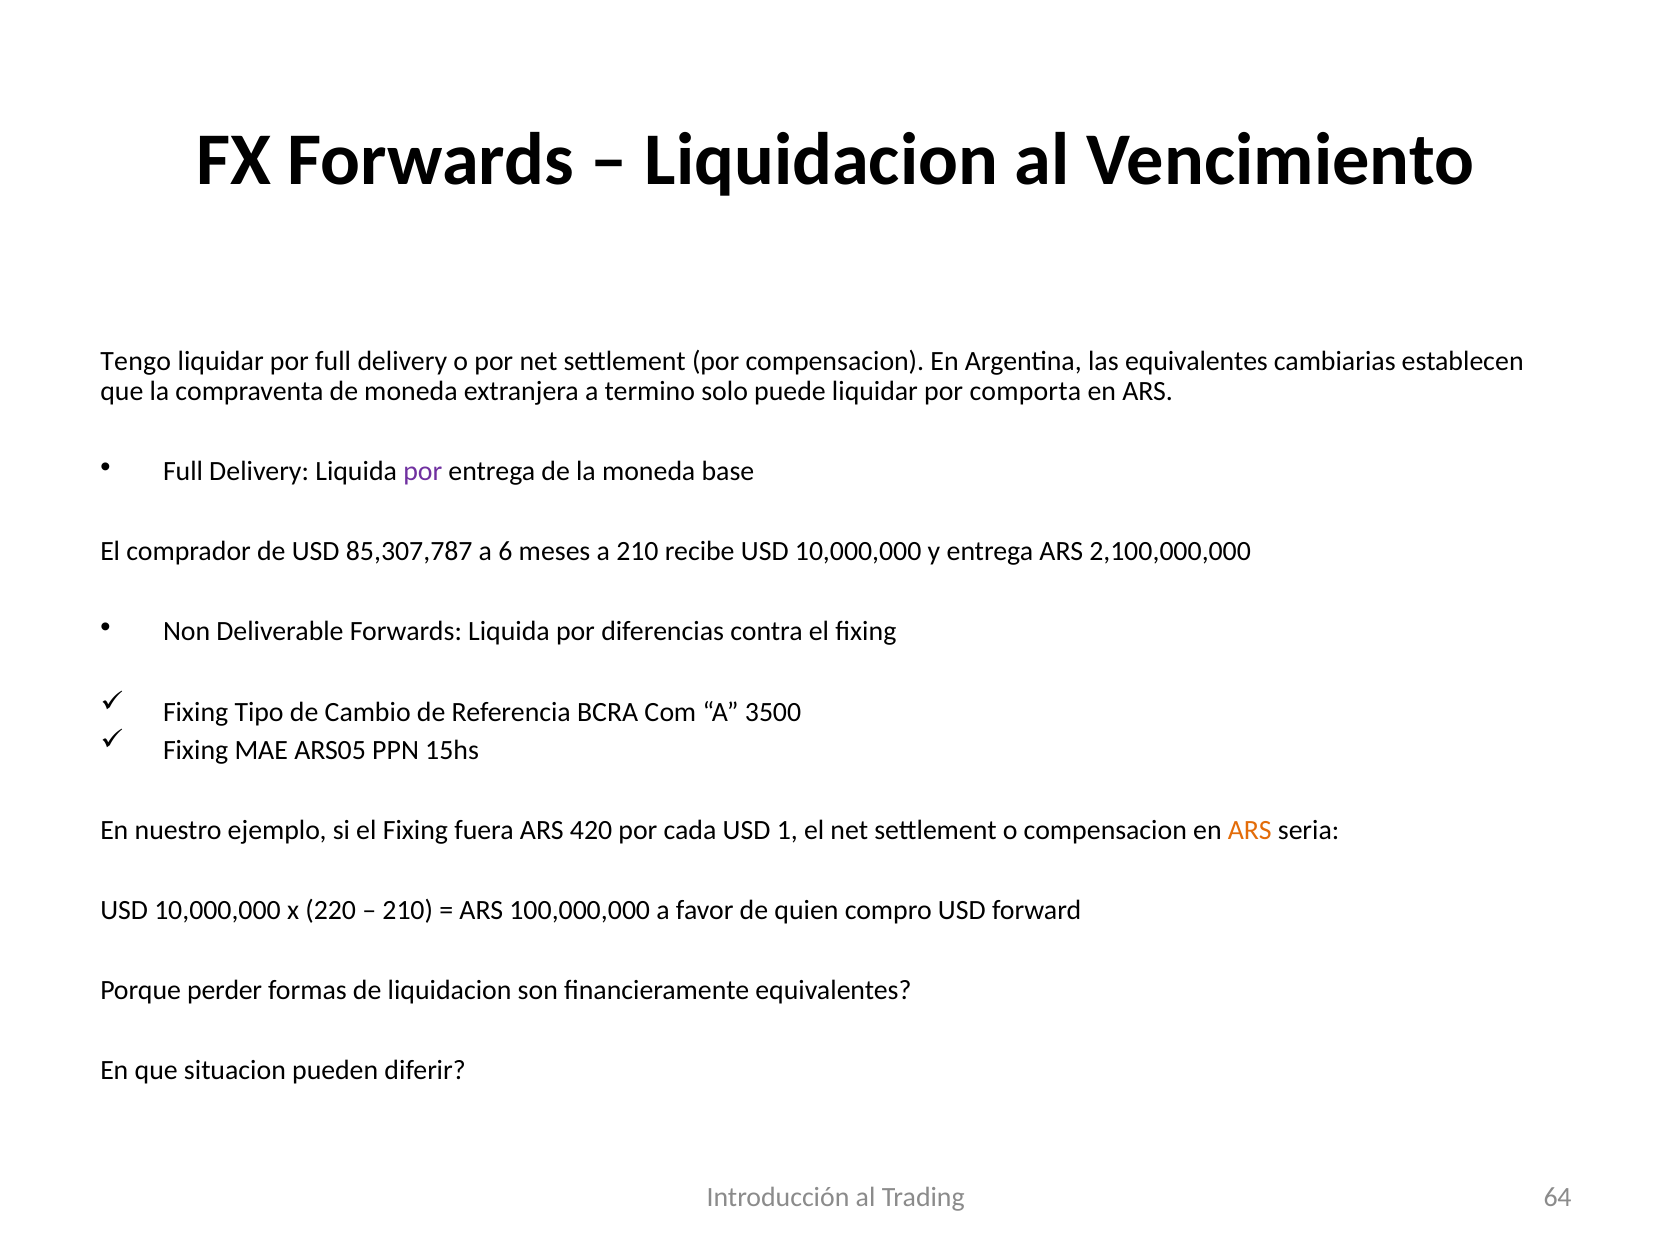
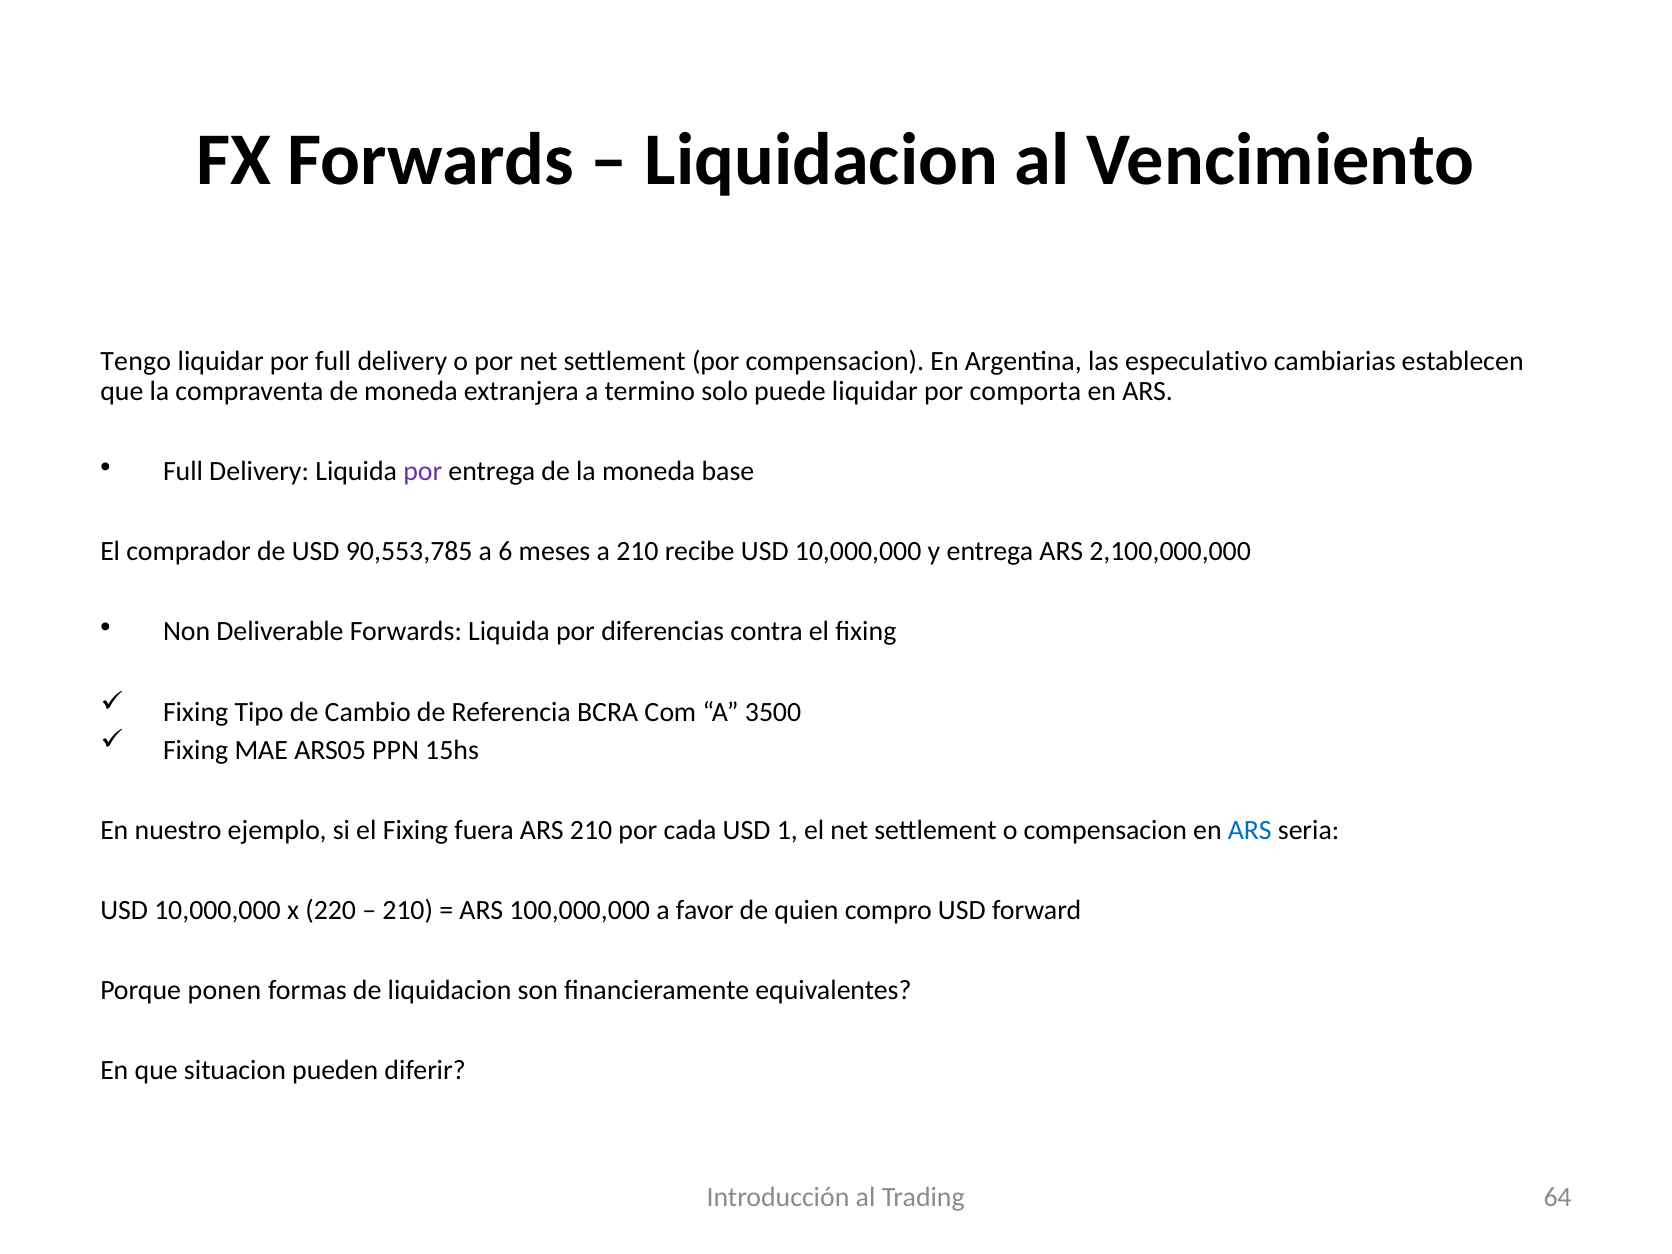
las equivalentes: equivalentes -> especulativo (1196, 361)
85,307,787: 85,307,787 -> 90,553,785 (409, 552)
ARS 420: 420 -> 210 (591, 830)
ARS colour: orange -> blue (1250, 830)
perder: perder -> ponen (224, 991)
